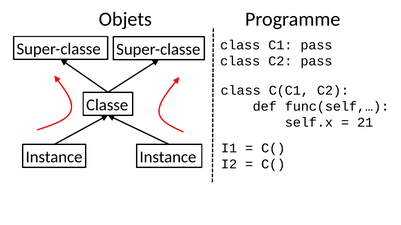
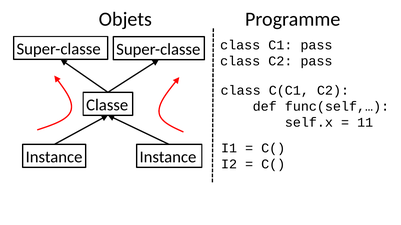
21: 21 -> 11 (365, 123)
